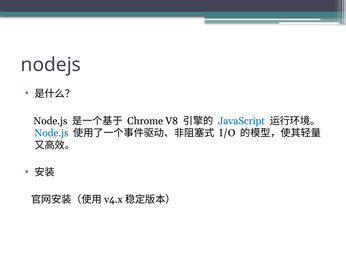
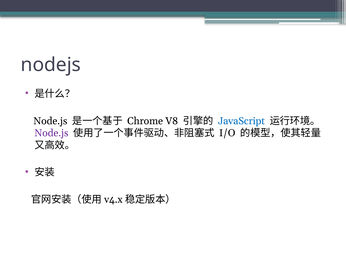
Node.js colour: blue -> purple (51, 133)
